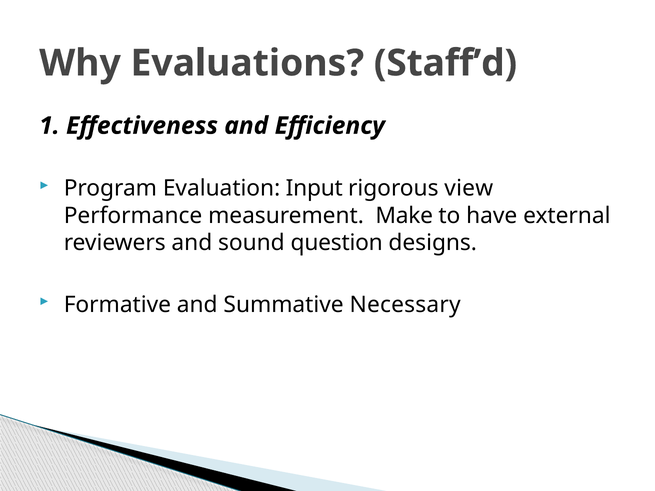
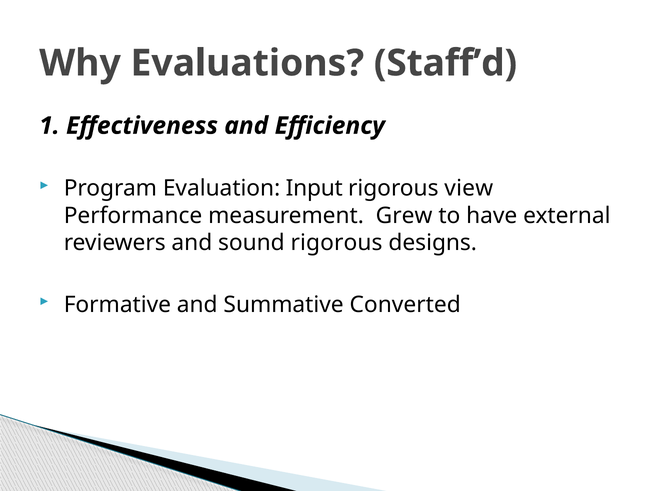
Make: Make -> Grew (404, 216)
sound question: question -> rigorous (337, 243)
Necessary: Necessary -> Converted (405, 305)
